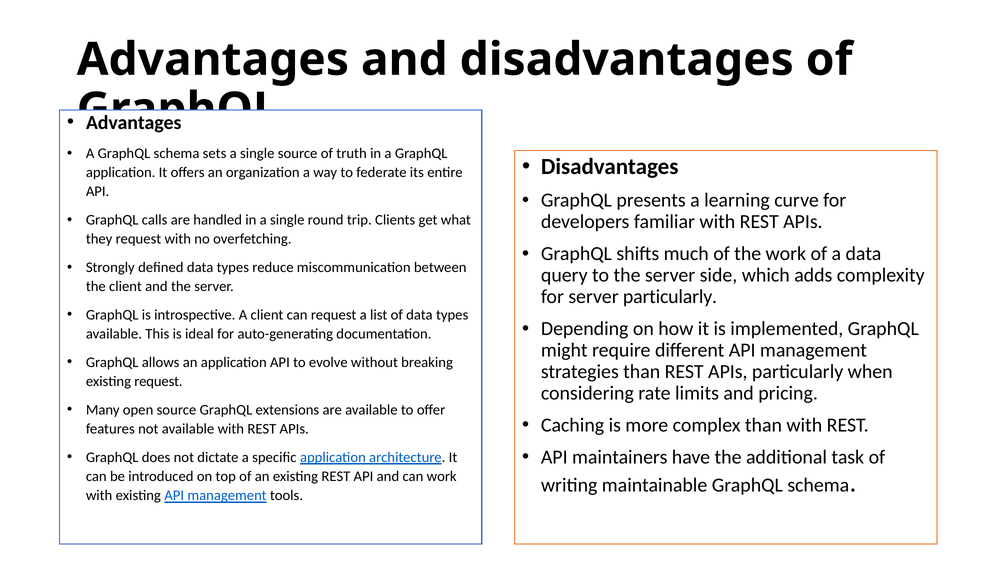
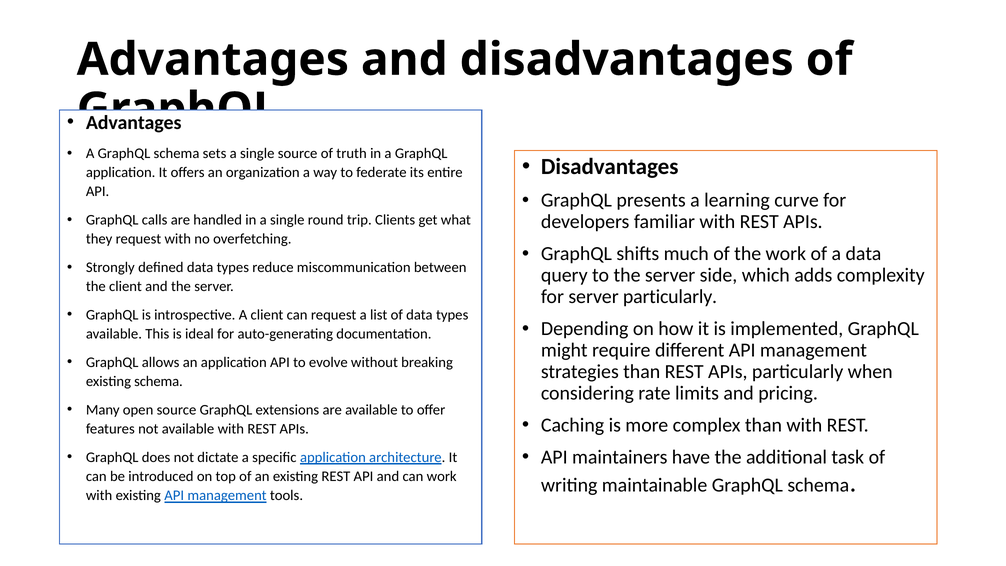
existing request: request -> schema (158, 381)
